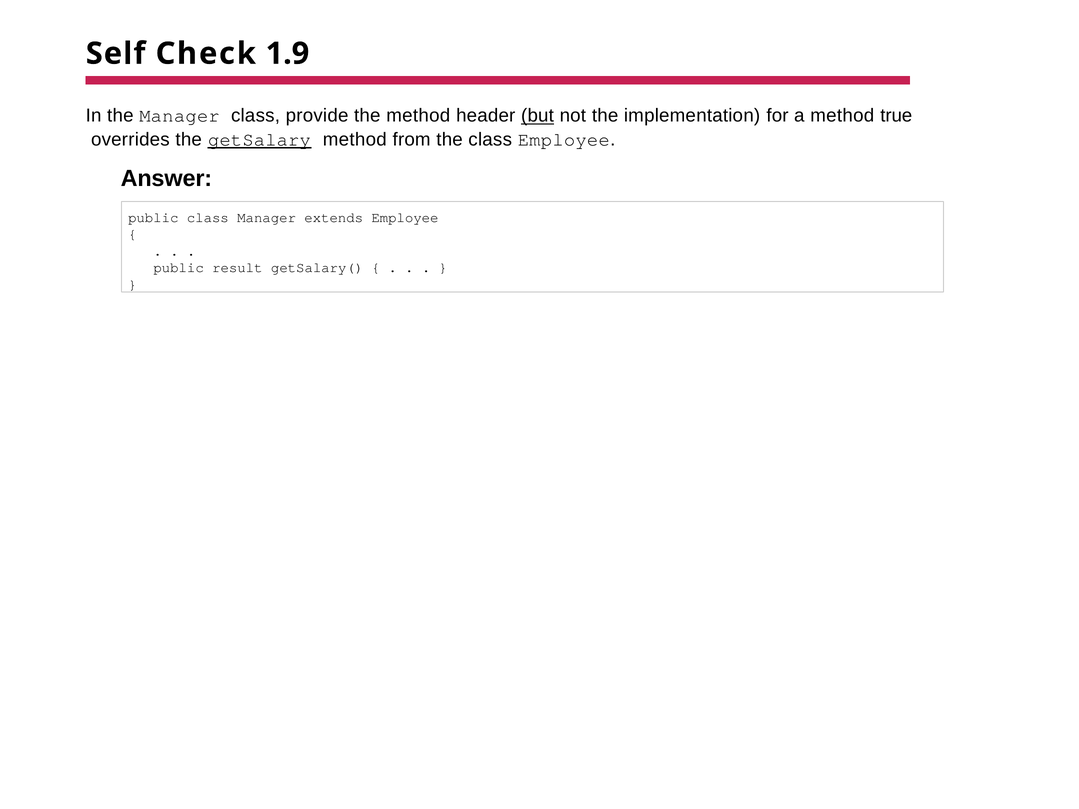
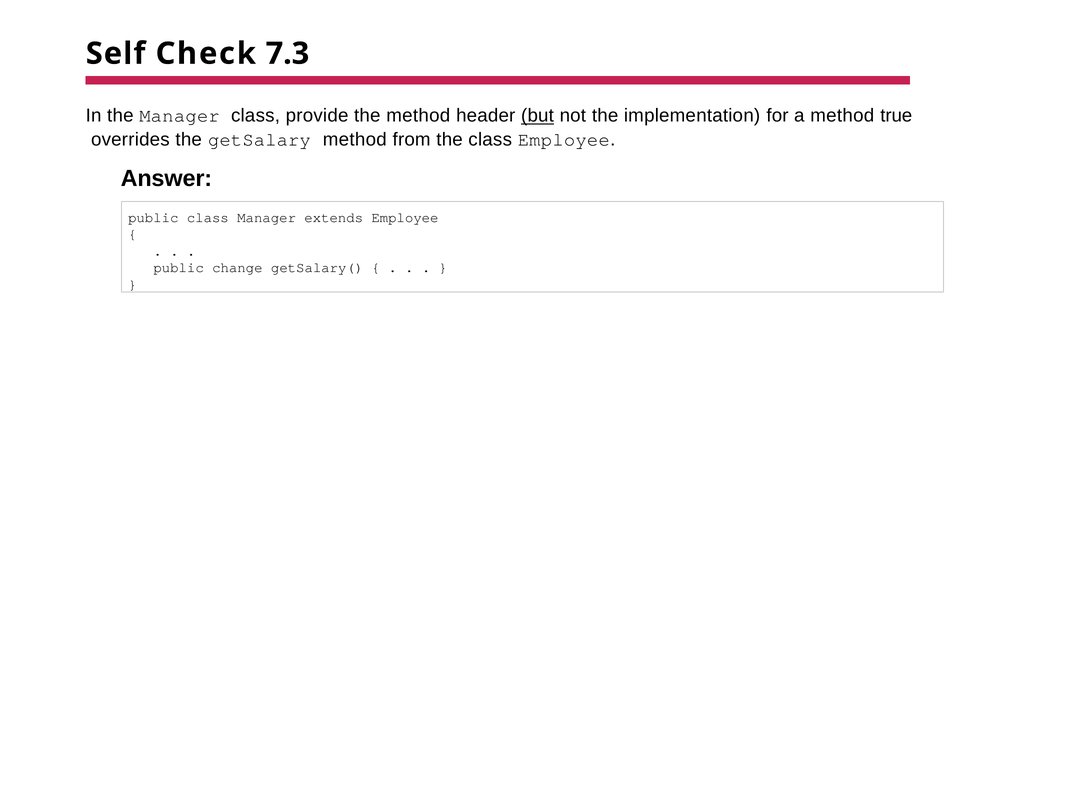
1.9: 1.9 -> 7.3 (287, 54)
getSalary underline: present -> none (259, 140)
result: result -> change (237, 268)
